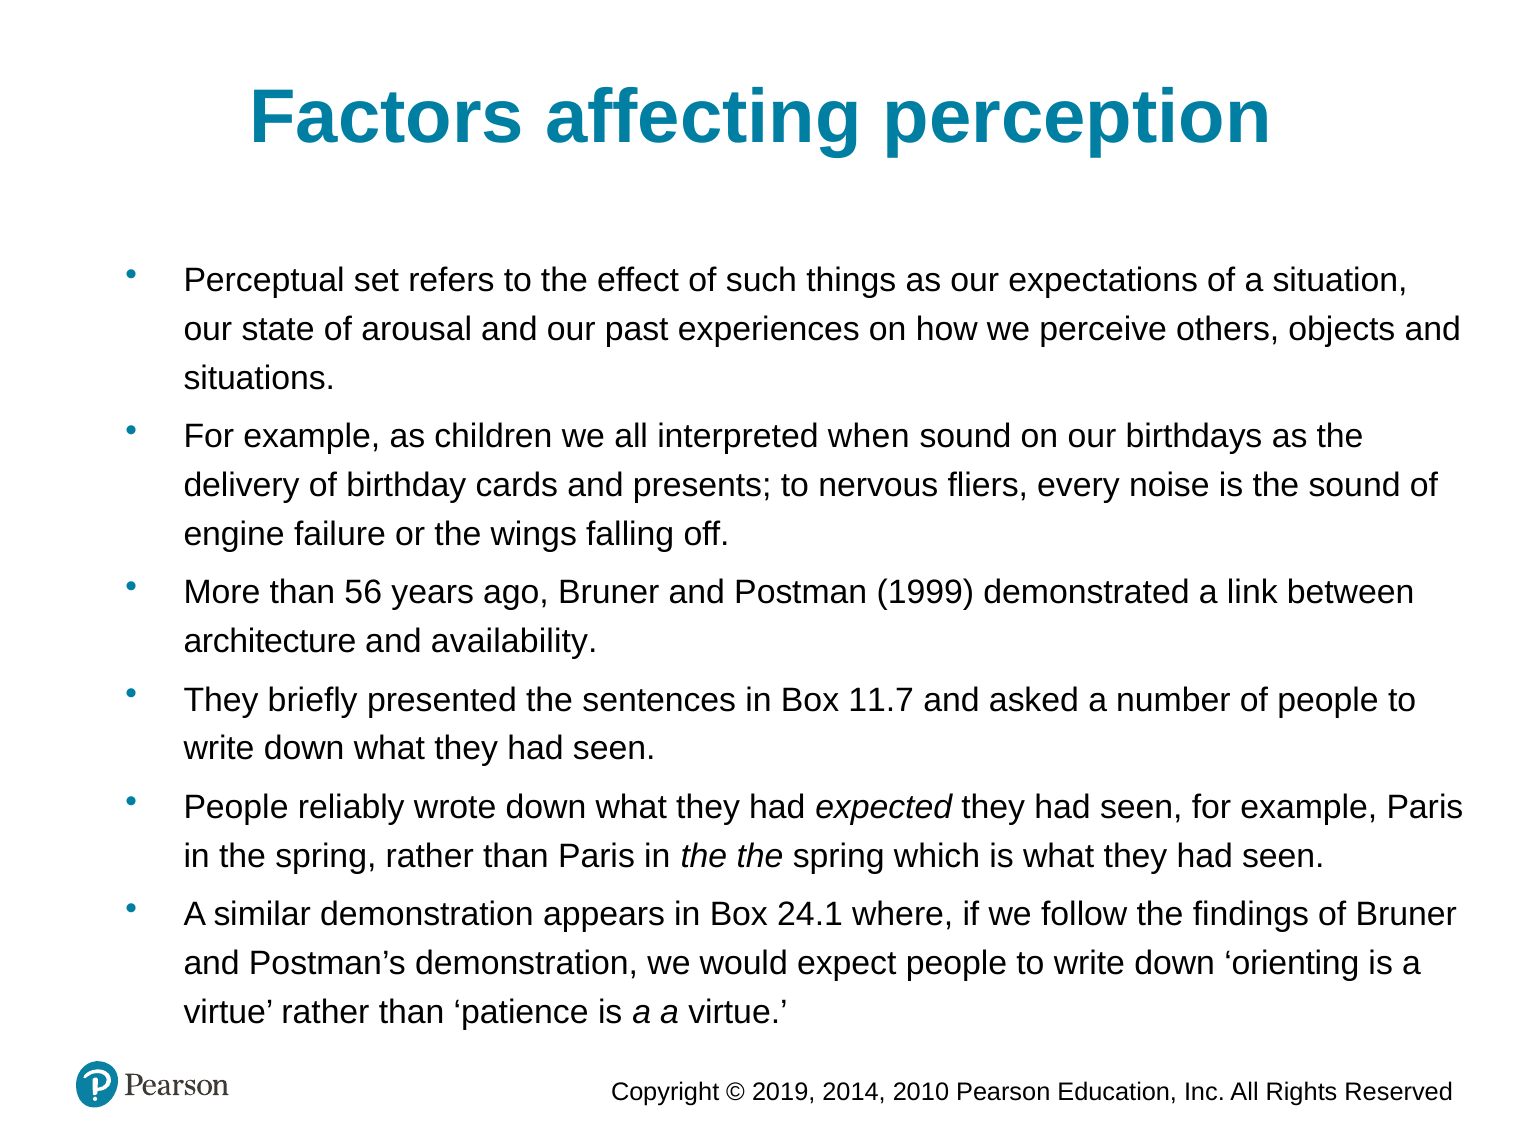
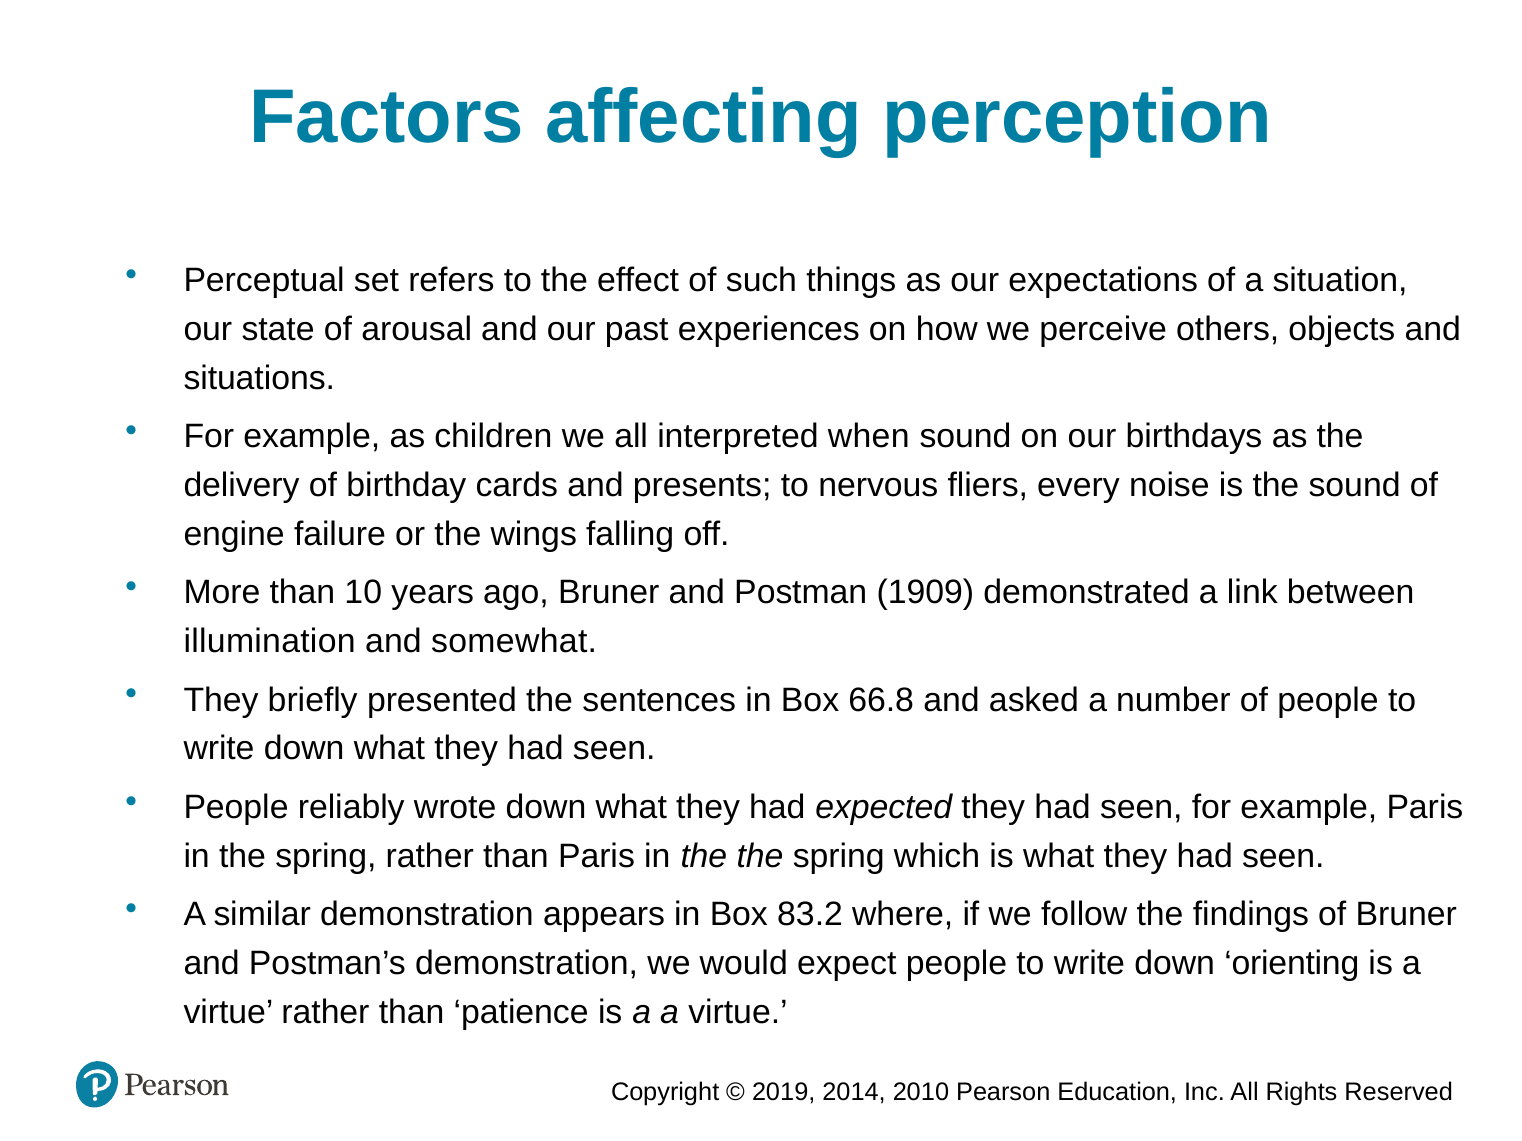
56: 56 -> 10 (363, 593)
1999: 1999 -> 1909 (925, 593)
architecture: architecture -> illumination (270, 642)
availability: availability -> somewhat (514, 642)
11.7: 11.7 -> 66.8 (881, 700)
24.1: 24.1 -> 83.2 (810, 915)
